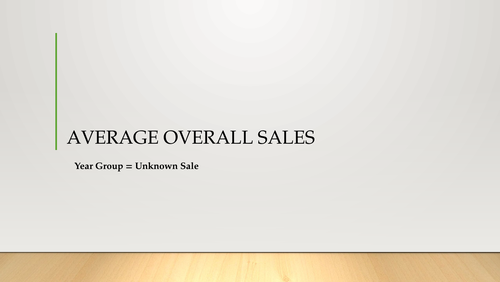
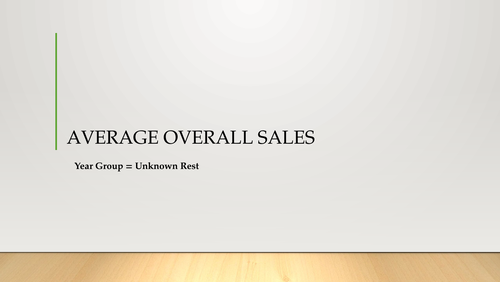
Sale: Sale -> Rest (190, 166)
